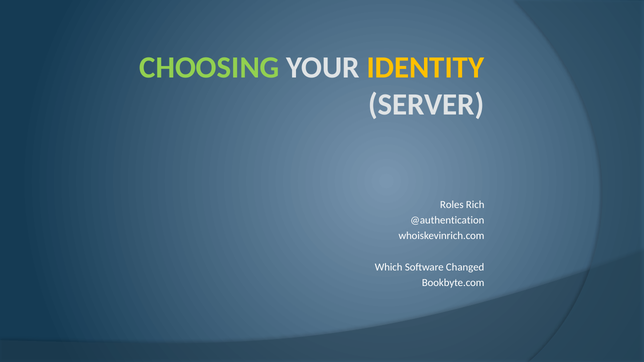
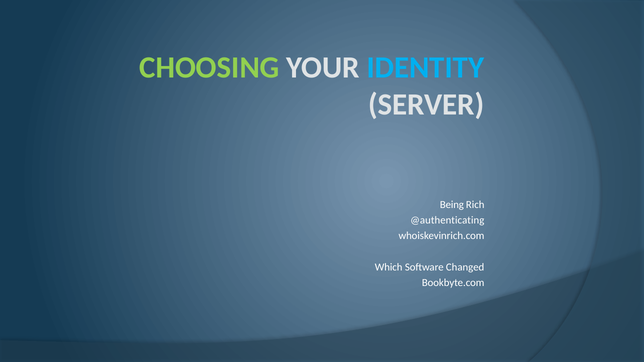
IDENTITY colour: yellow -> light blue (425, 68)
Roles: Roles -> Being (452, 205)
@authentication: @authentication -> @authenticating (447, 221)
